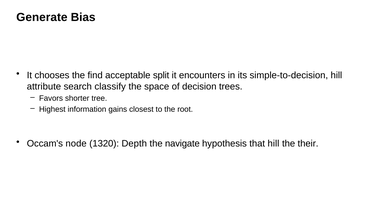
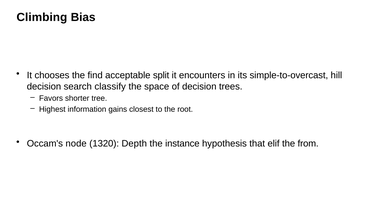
Generate: Generate -> Climbing (42, 17)
simple-to-decision: simple-to-decision -> simple-to-overcast (289, 75)
attribute: attribute -> decision (44, 86)
navigate: navigate -> instance (182, 143)
that hill: hill -> elif (274, 143)
their: their -> from (308, 143)
